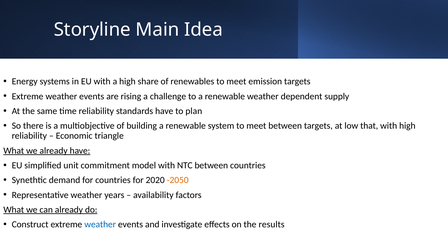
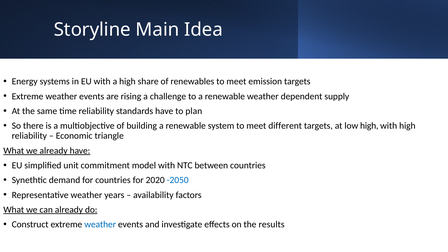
meet between: between -> different (285, 126)
low that: that -> high (369, 126)
-2050 colour: orange -> blue (178, 180)
